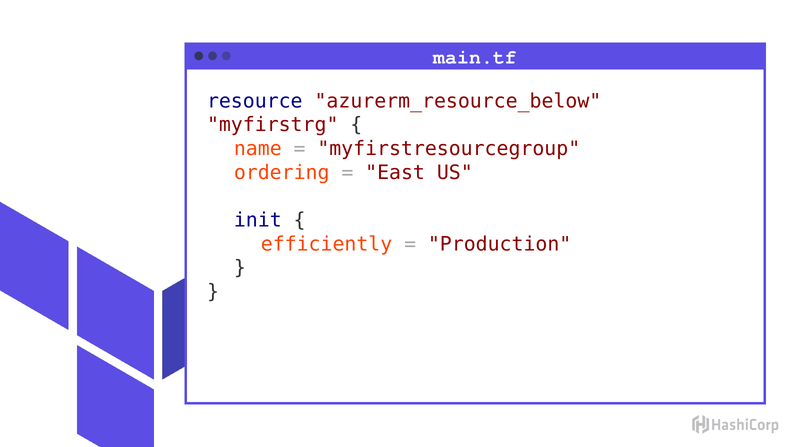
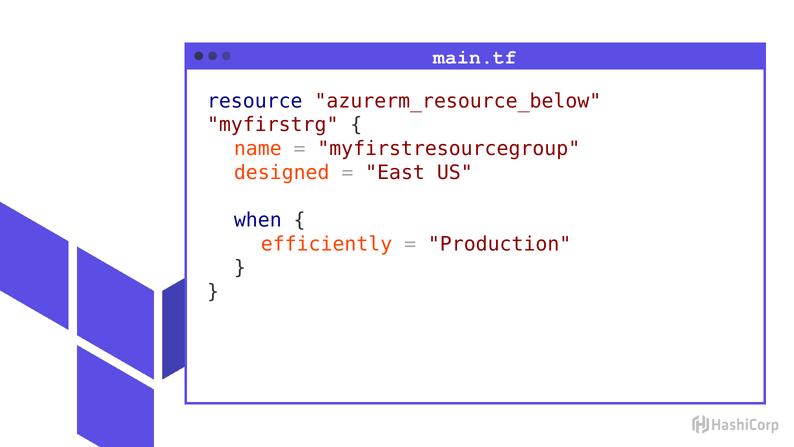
ordering: ordering -> designed (282, 172)
init: init -> when (258, 220)
